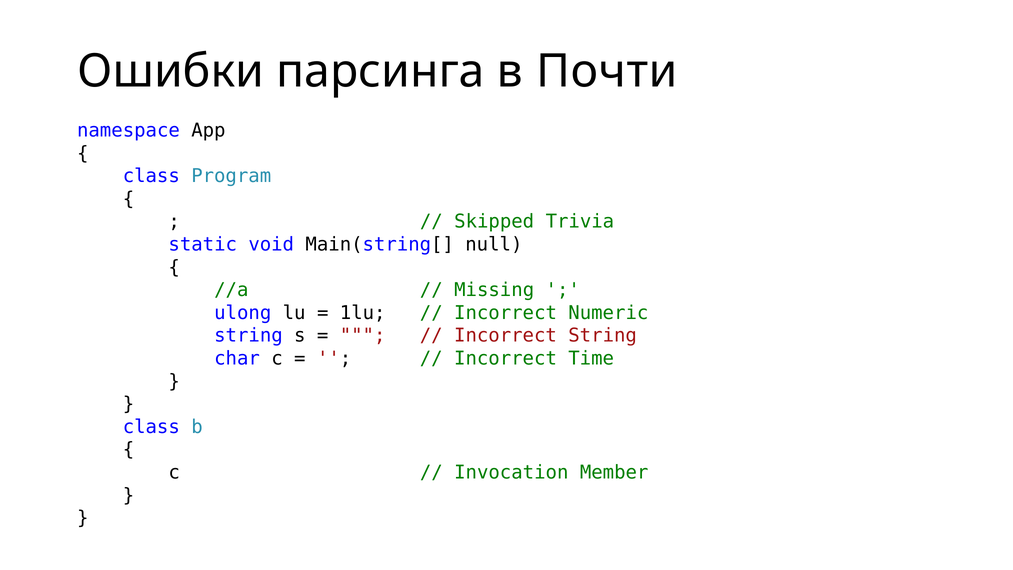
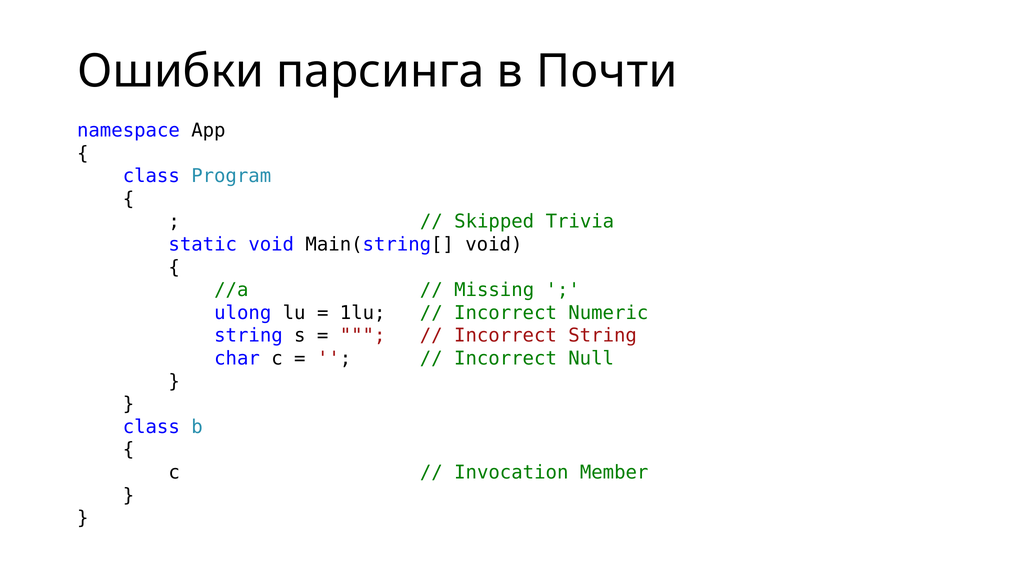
Main(string[ null: null -> void (494, 244)
Time: Time -> Null (591, 358)
